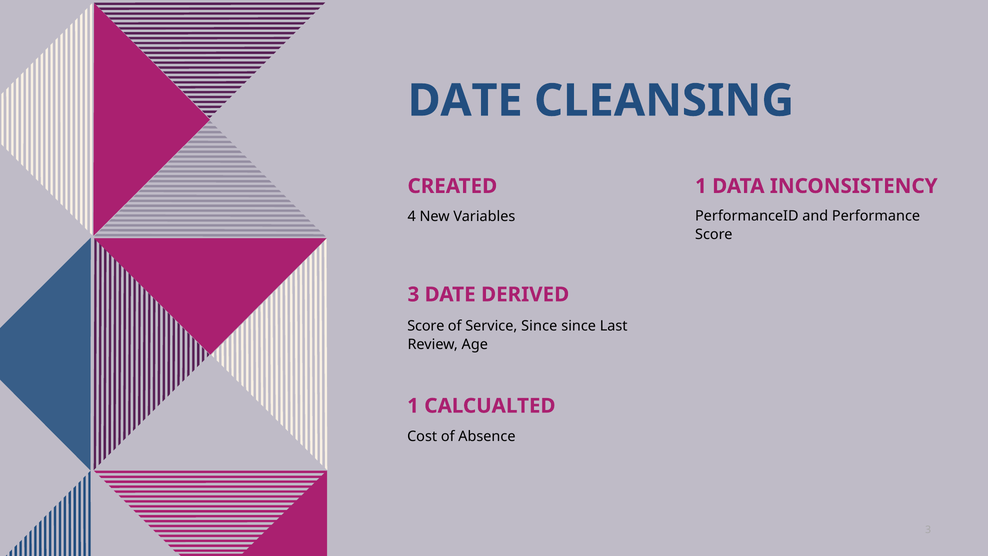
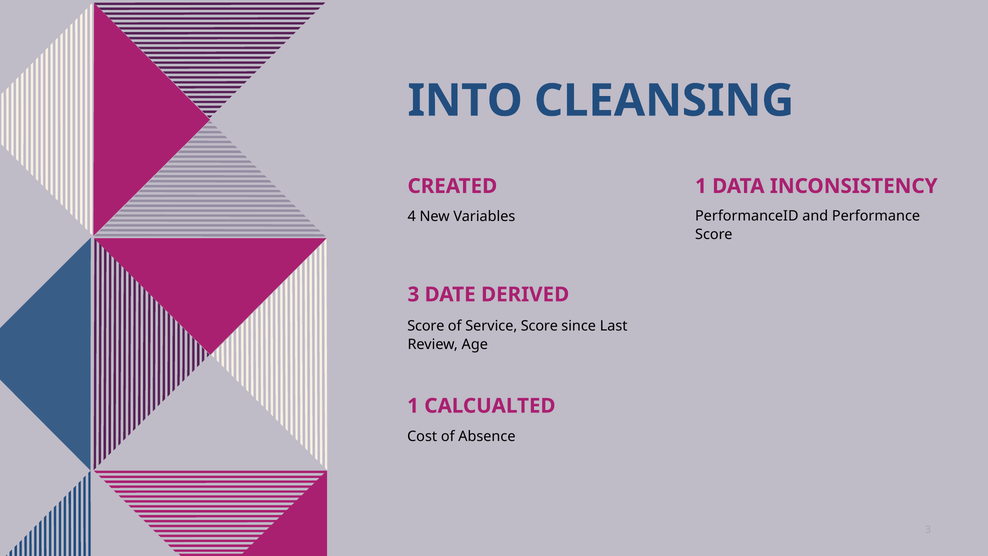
DATE: DATE -> INTO (465, 101)
Service Since: Since -> Score (539, 326)
